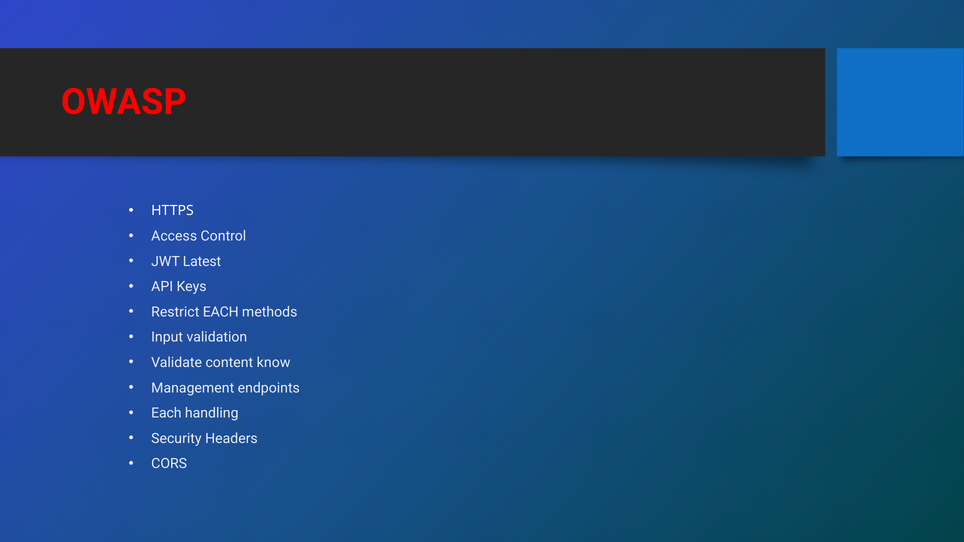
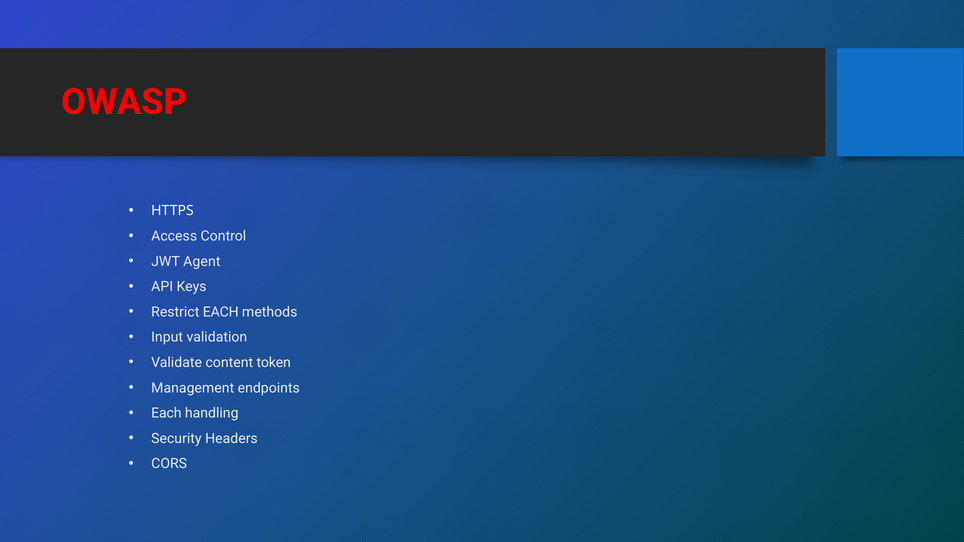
Latest: Latest -> Agent (202, 262)
know: know -> token (274, 363)
